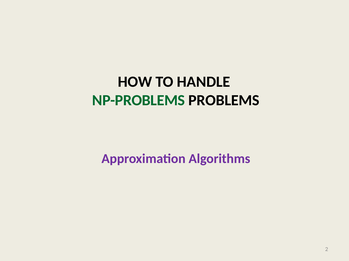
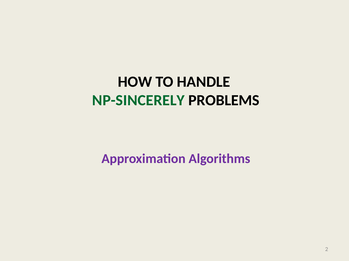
NP-PROBLEMS: NP-PROBLEMS -> NP-SINCERELY (138, 101)
